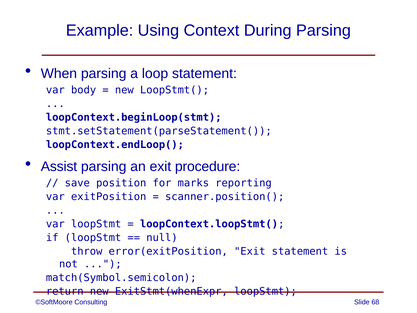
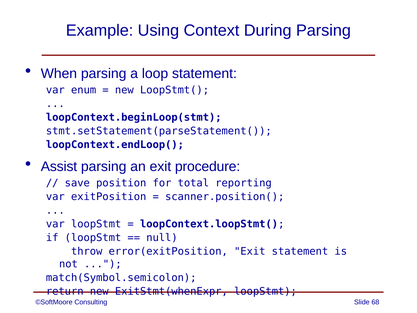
body: body -> enum (84, 90)
marks: marks -> total (193, 183)
